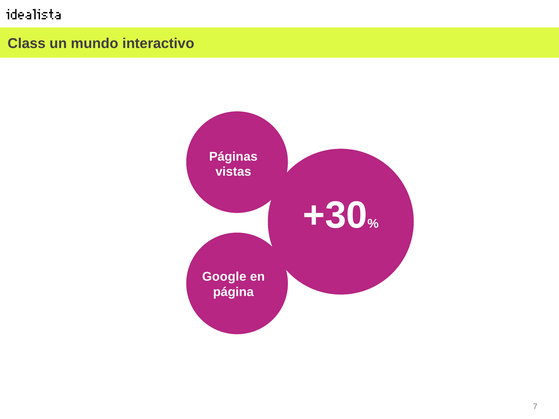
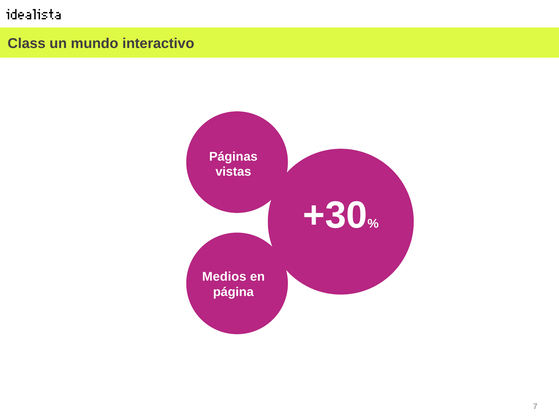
Google: Google -> Medios (224, 277)
